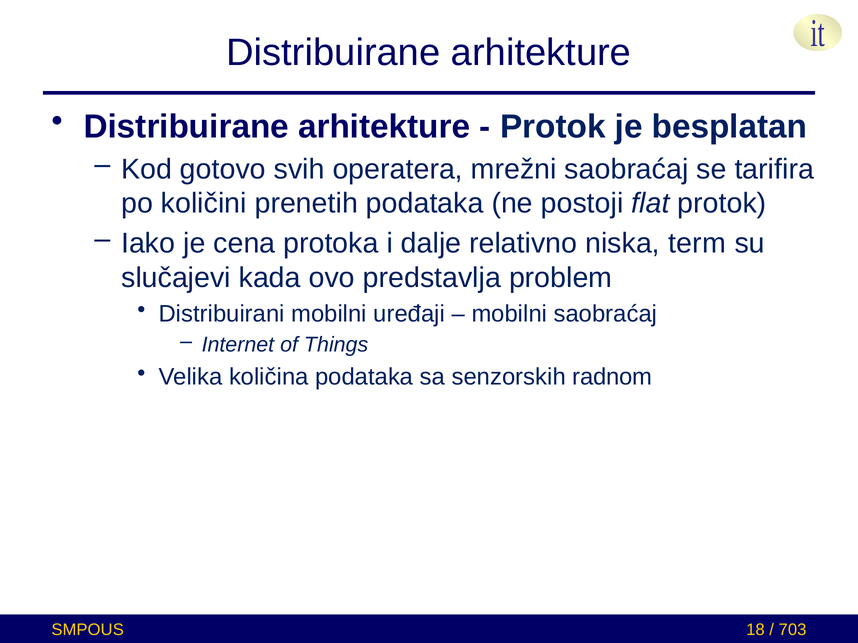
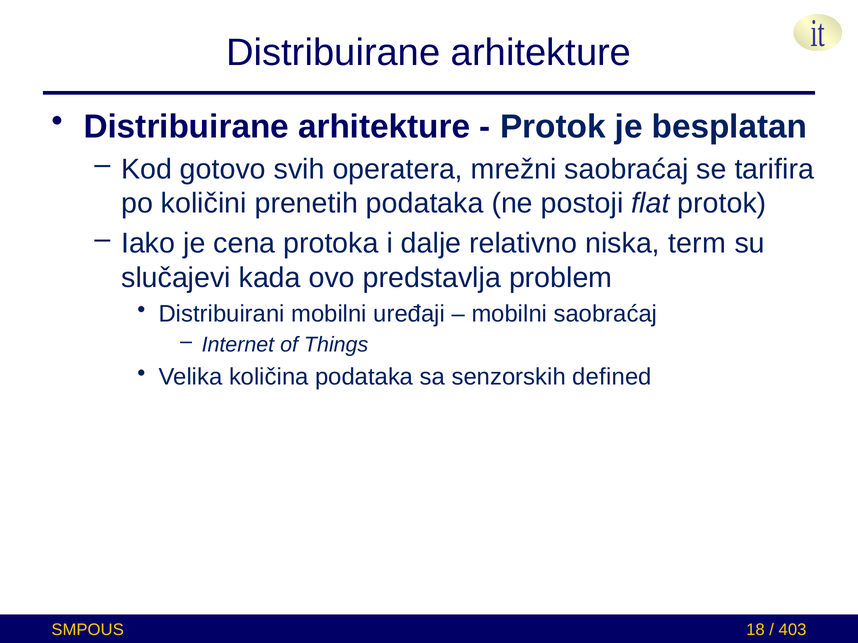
radnom: radnom -> defined (612, 377)
703: 703 -> 403 (793, 630)
